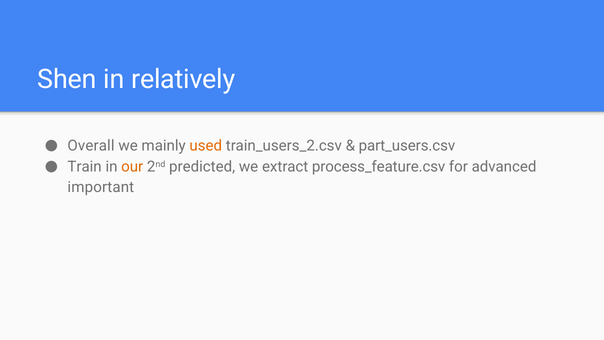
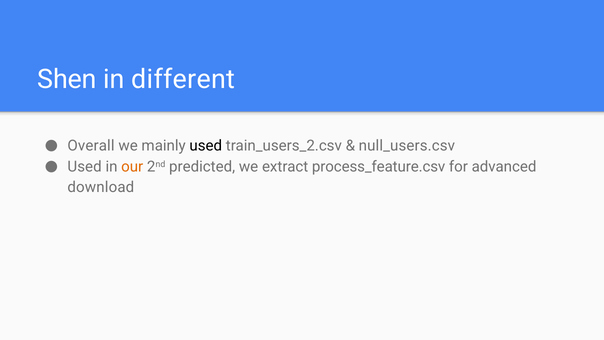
relatively: relatively -> different (183, 79)
used colour: orange -> black (206, 146)
part_users.csv: part_users.csv -> null_users.csv (407, 146)
Train: Train -> Used (85, 166)
important: important -> download (101, 187)
